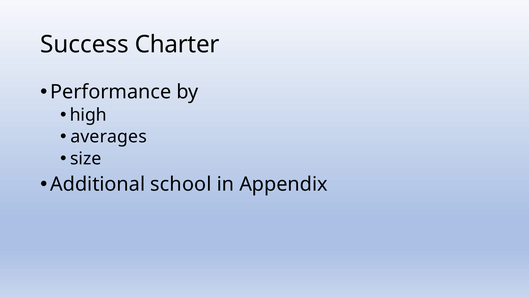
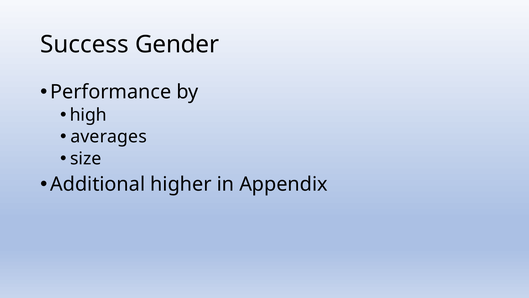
Charter: Charter -> Gender (177, 44)
school: school -> higher (181, 184)
